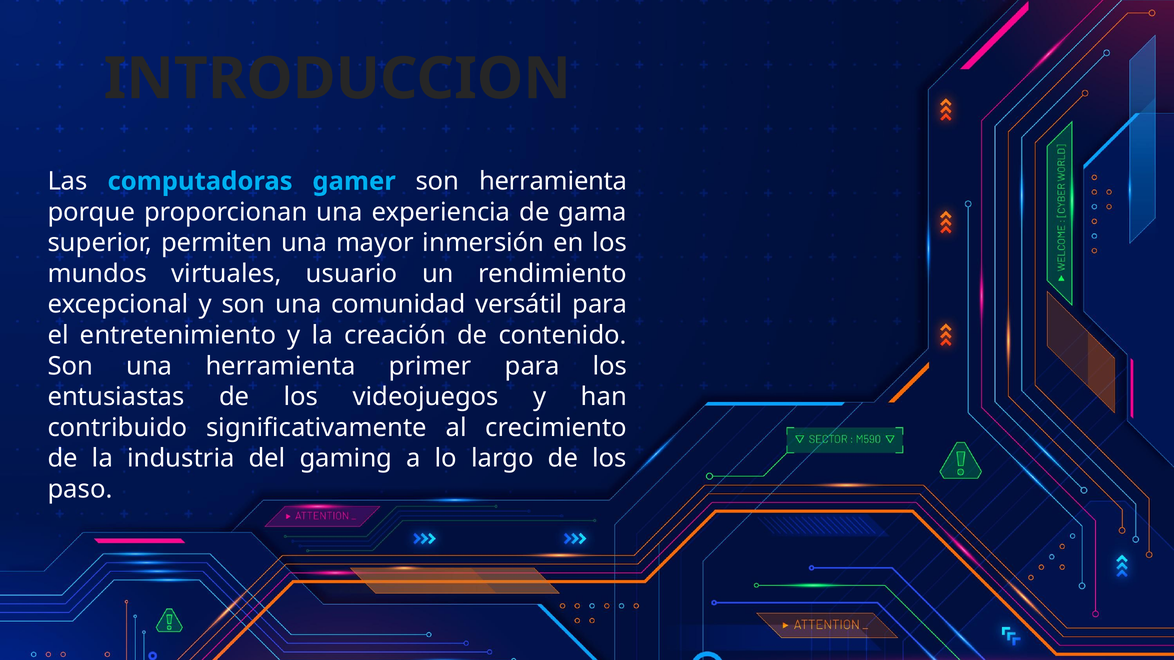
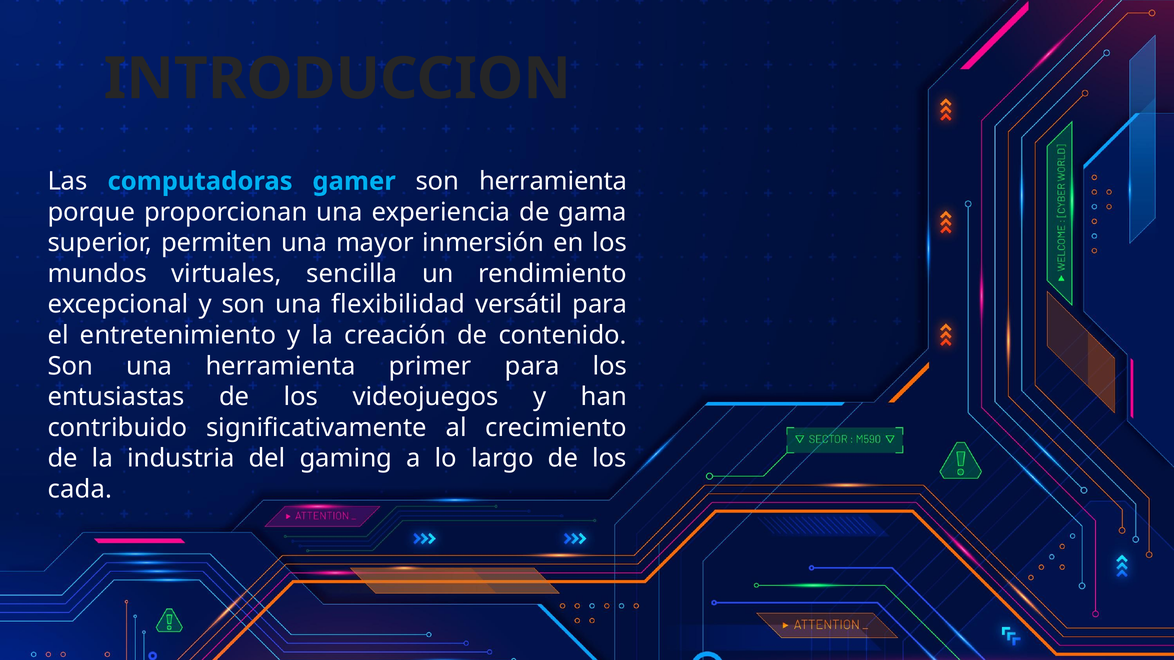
usuario: usuario -> sencilla (352, 274)
comunidad: comunidad -> flexibilidad (398, 305)
paso: paso -> cada (80, 490)
